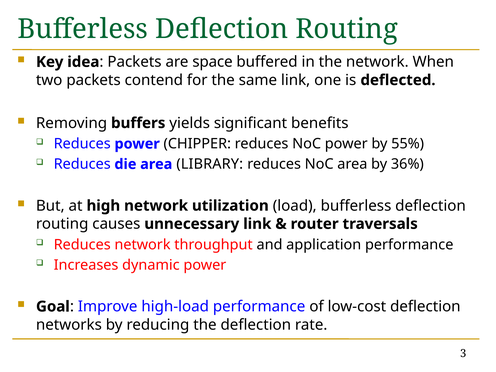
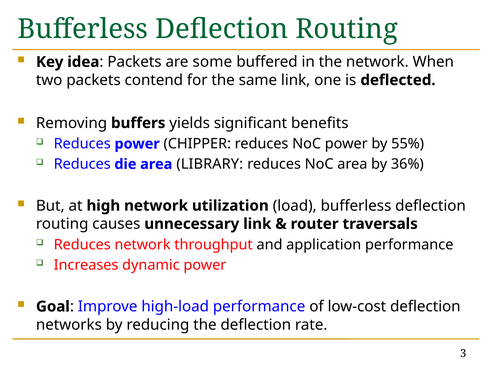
space: space -> some (212, 62)
